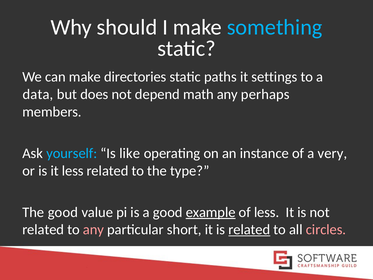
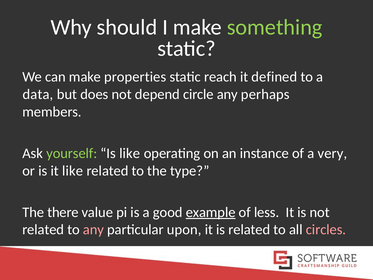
something colour: light blue -> light green (275, 27)
directories: directories -> properties (135, 77)
paths: paths -> reach (220, 77)
settings: settings -> defined (274, 77)
math: math -> circle (198, 94)
yourself colour: light blue -> light green (72, 153)
it less: less -> like (73, 171)
The good: good -> there (63, 212)
short: short -> upon (184, 229)
related underline: present -> none (249, 229)
